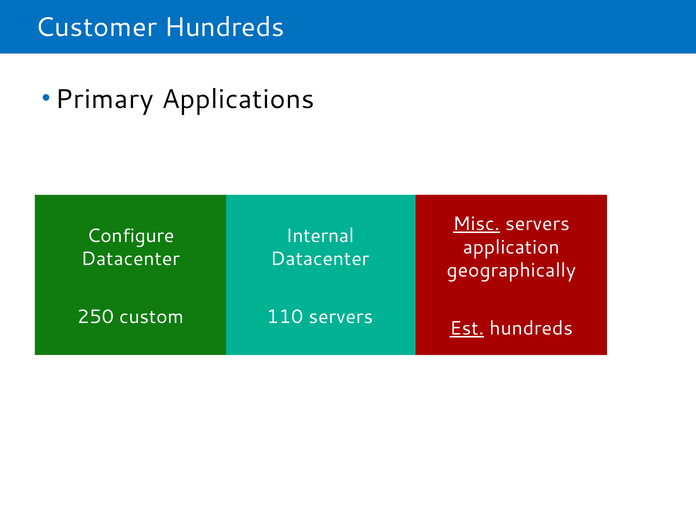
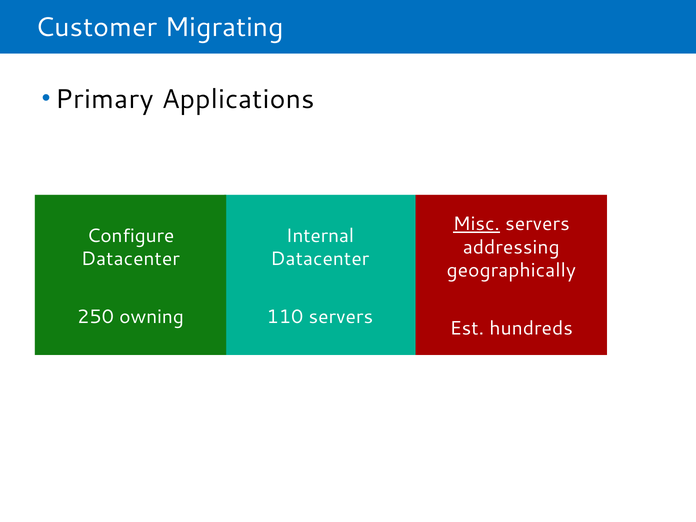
Customer Hundreds: Hundreds -> Migrating (224, 28)
application: application -> addressing (511, 247)
custom: custom -> owning (152, 317)
Est underline: present -> none (467, 328)
